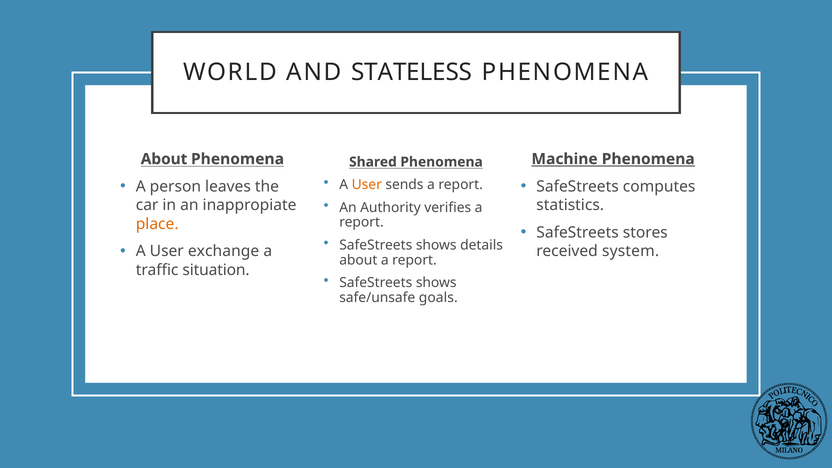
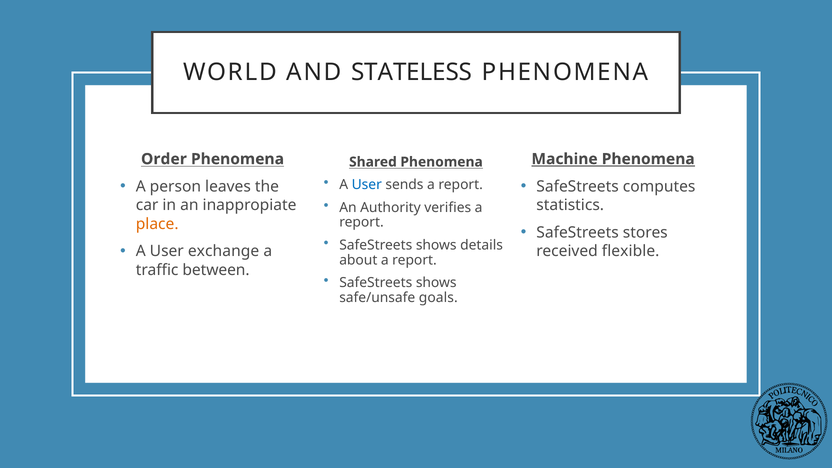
About: About -> Order (164, 159)
User colour: orange -> blue (367, 185)
system: system -> flexible (631, 251)
situation: situation -> between (216, 270)
